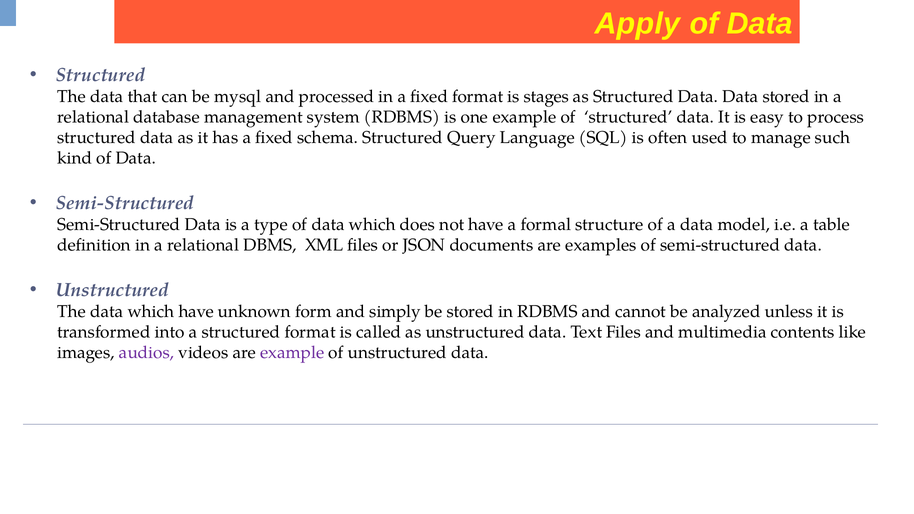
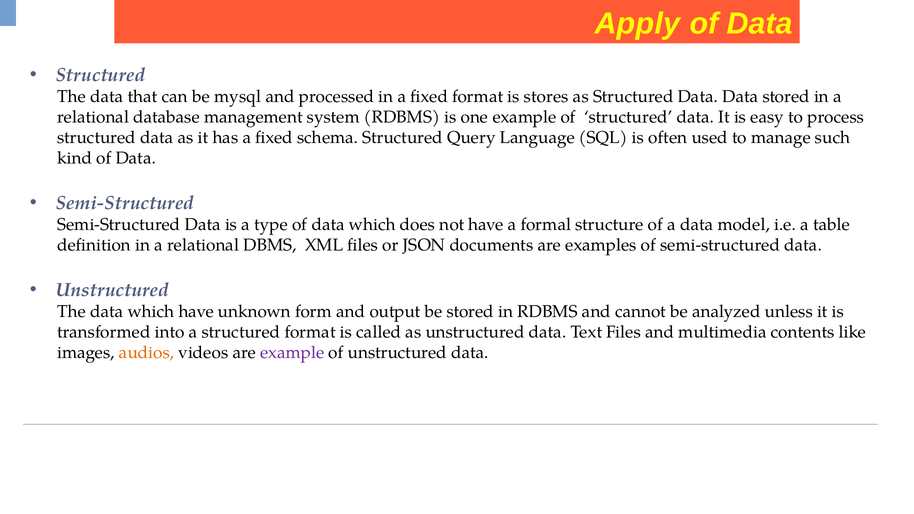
stages: stages -> stores (546, 97)
simply: simply -> output (395, 311)
audios colour: purple -> orange (147, 353)
